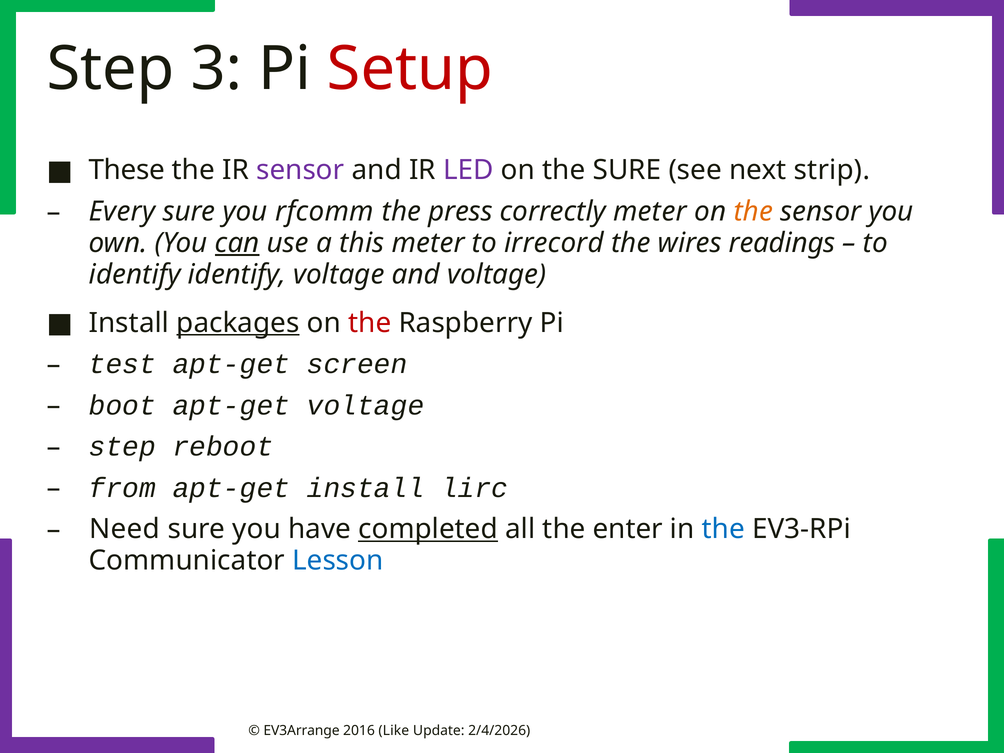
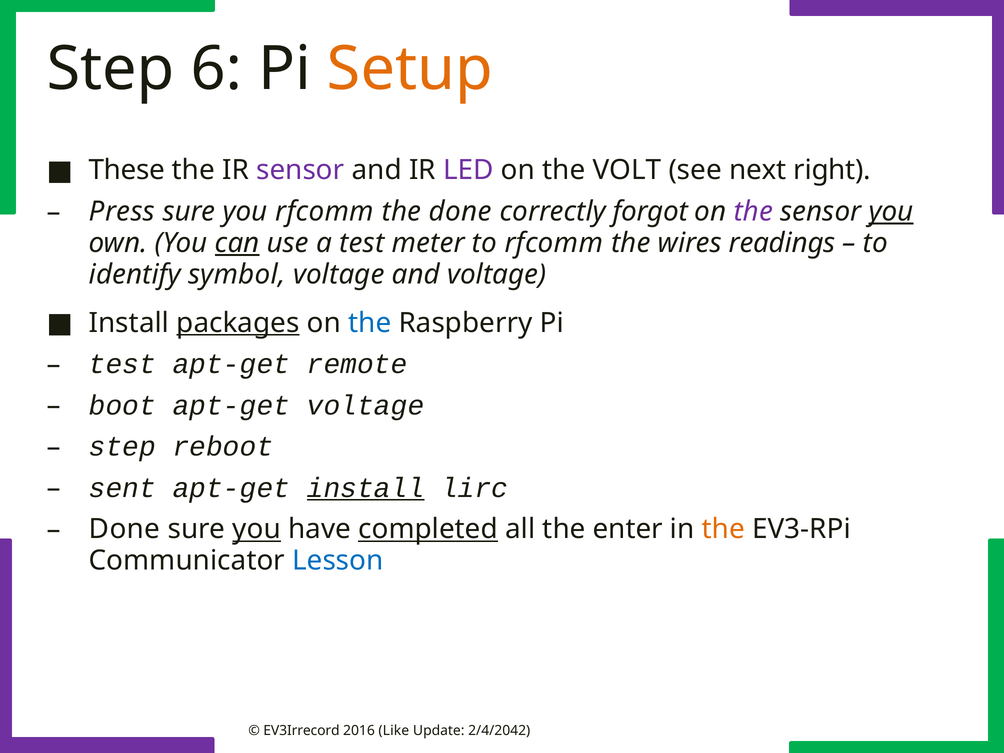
3: 3 -> 6 (217, 69)
Setup colour: red -> orange (410, 69)
the SURE: SURE -> VOLT (627, 170)
strip: strip -> right (832, 170)
Every: Every -> Press (122, 212)
the press: press -> done (460, 212)
correctly meter: meter -> forgot (650, 212)
the colour: orange -> purple (753, 212)
you underline: none -> present (891, 212)
a this: this -> test (362, 243)
to irrecord: irrecord -> rfcomm (554, 243)
identify identify: identify -> symbol (237, 275)
the colour: red -> blue (370, 323)
screen: screen -> remote (357, 364)
from: from -> sent (122, 488)
install underline: none -> present (366, 488)
Need: Need -> Done (125, 529)
you underline: none -> present (257, 529)
the colour: blue -> orange (723, 529)
EV3Arrange: EV3Arrange -> EV3Irrecord (302, 731)
2/4/2026: 2/4/2026 -> 2/4/2042 (499, 731)
